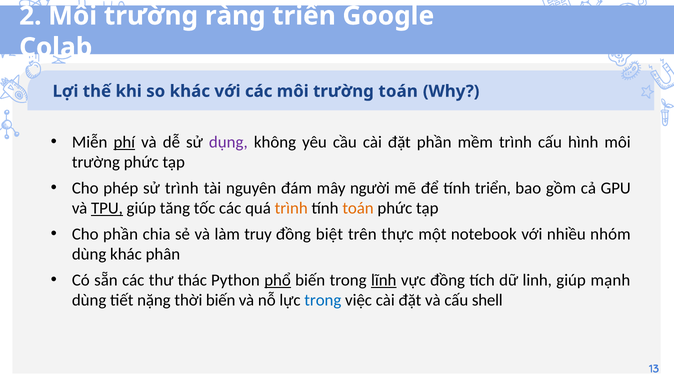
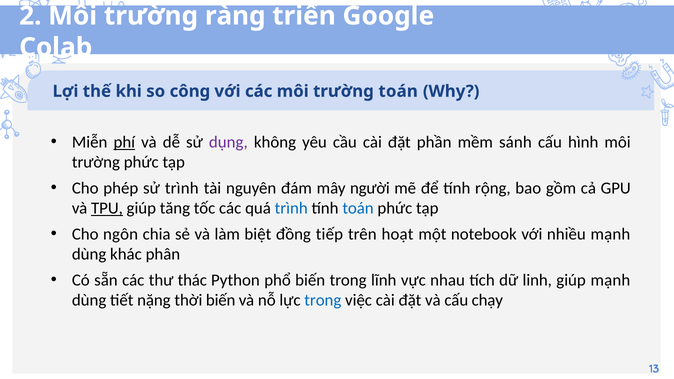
so khác: khác -> công (190, 91)
mềm trình: trình -> sánh (515, 142)
tính triển: triển -> rộng (493, 188)
trình colour: orange -> blue (291, 208)
toán colour: orange -> blue (358, 208)
Cho phần: phần -> ngôn (121, 234)
truy: truy -> biệt (258, 234)
biệt: biệt -> tiếp (329, 234)
thực: thực -> hoạt (397, 234)
nhiều nhóm: nhóm -> mạnh (610, 234)
phổ underline: present -> none (278, 280)
lĩnh underline: present -> none (384, 280)
vực đồng: đồng -> nhau (448, 280)
shell: shell -> chạy (487, 300)
